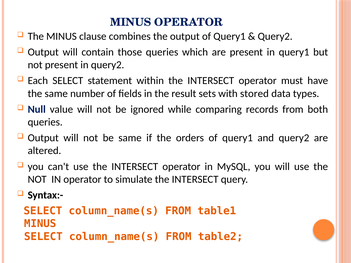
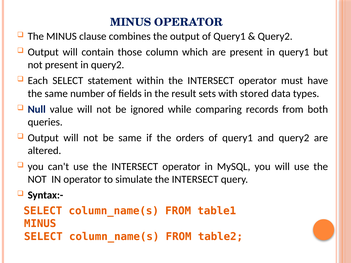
those queries: queries -> column (162, 52)
